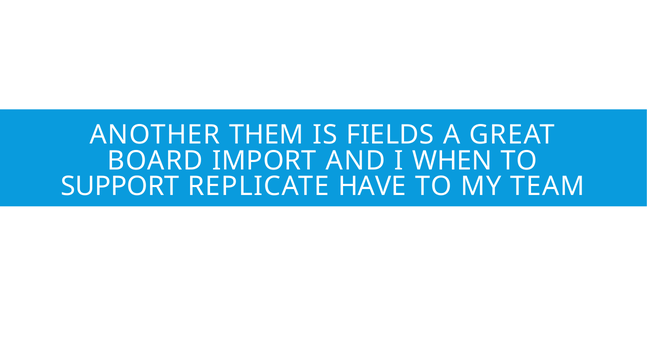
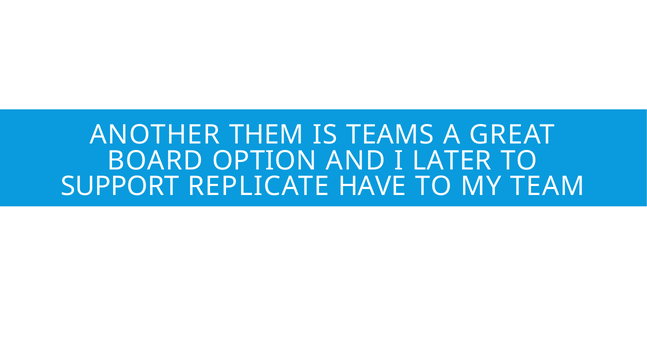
FIELDS: FIELDS -> TEAMS (390, 135)
IMPORT: IMPORT -> OPTION (264, 161)
WHEN: WHEN -> LATER (452, 161)
